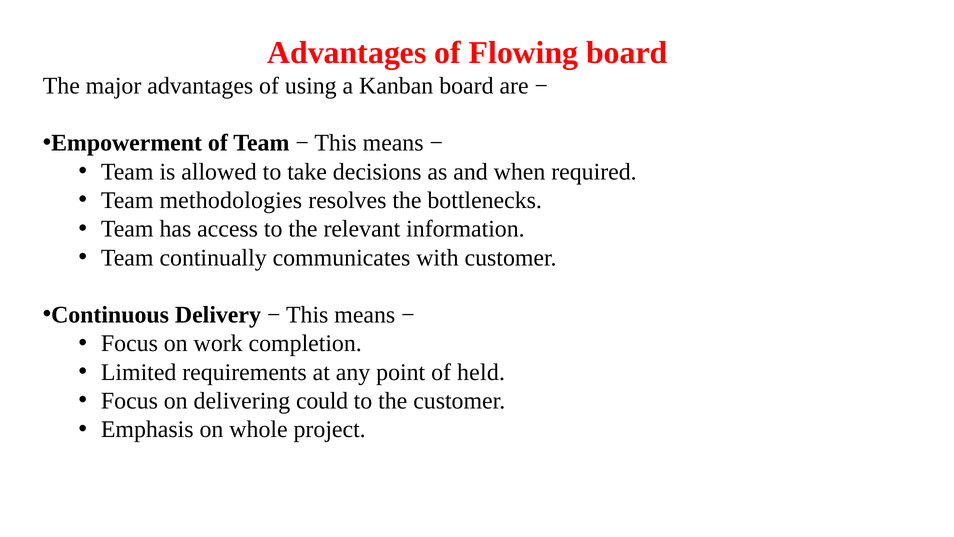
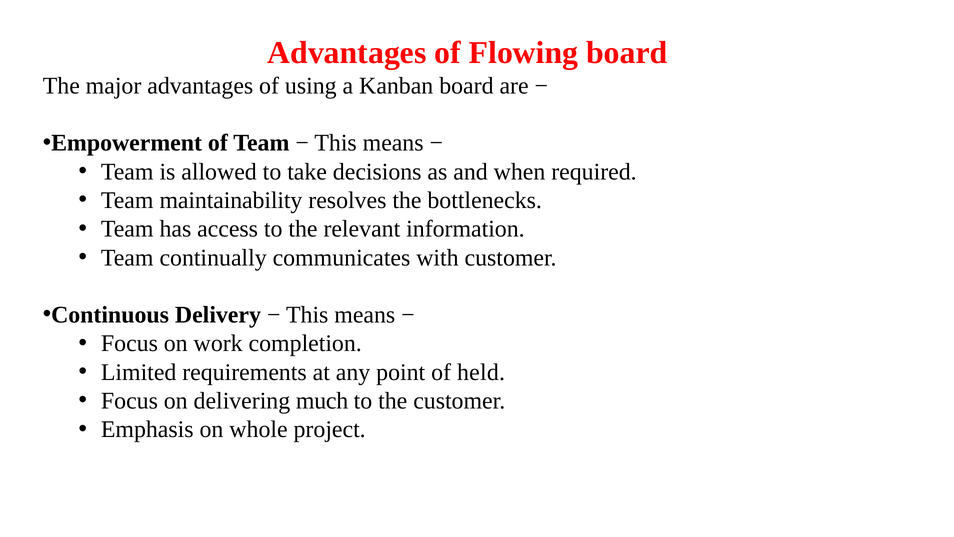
methodologies: methodologies -> maintainability (231, 200)
could: could -> much (322, 401)
